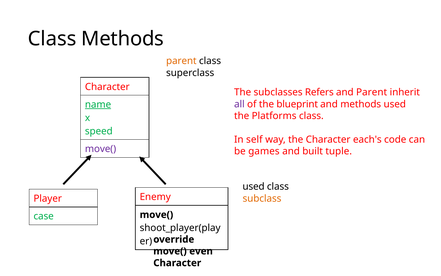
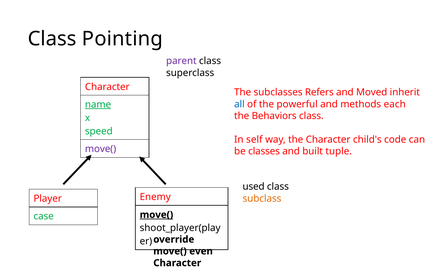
Class Methods: Methods -> Pointing (122, 39)
parent colour: orange -> purple (181, 61)
and Parent: Parent -> Moved (372, 92)
all colour: purple -> blue (239, 104)
blueprint: blueprint -> powerful (297, 104)
methods used: used -> each (395, 104)
Platforms: Platforms -> Behaviors (274, 116)
each's: each's -> child's (367, 139)
games: games -> classes (264, 151)
move( underline: none -> present (156, 214)
